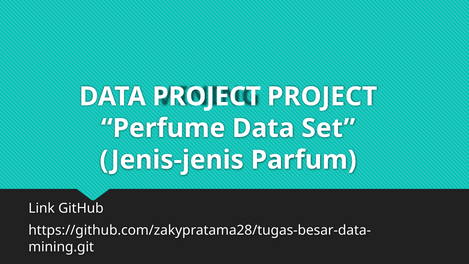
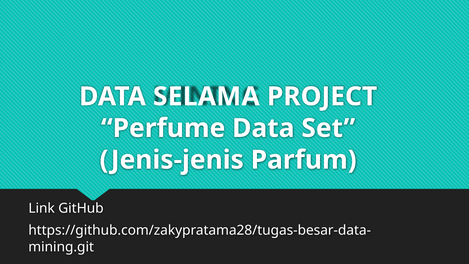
DATA PROJECT: PROJECT -> SELAMA (206, 96)
